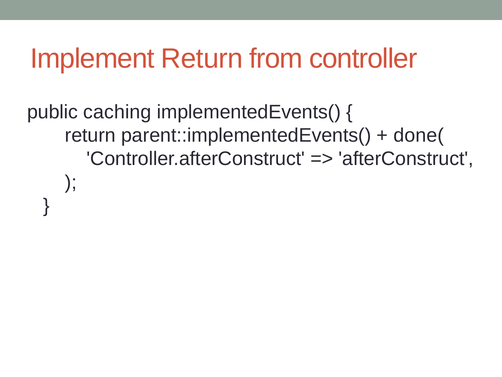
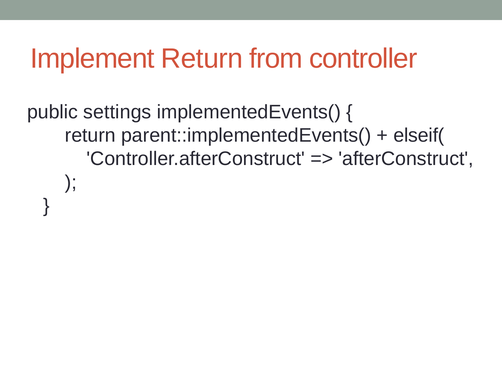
caching: caching -> settings (117, 112)
done(: done( -> elseif( (419, 135)
